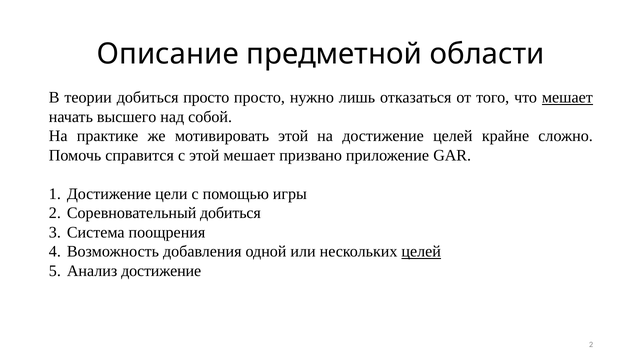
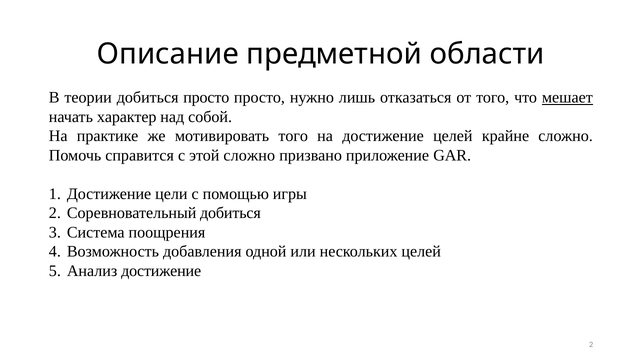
высшего: высшего -> характер (127, 117)
мотивировать этой: этой -> того (293, 136)
этой мешает: мешает -> сложно (249, 155)
целей underline: present -> none (421, 252)
